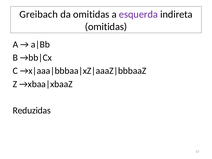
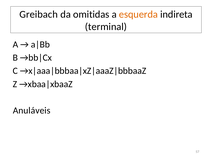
esquerda colour: purple -> orange (138, 14)
omitidas: omitidas -> terminal (106, 27)
Reduzidas: Reduzidas -> Anuláveis (32, 110)
